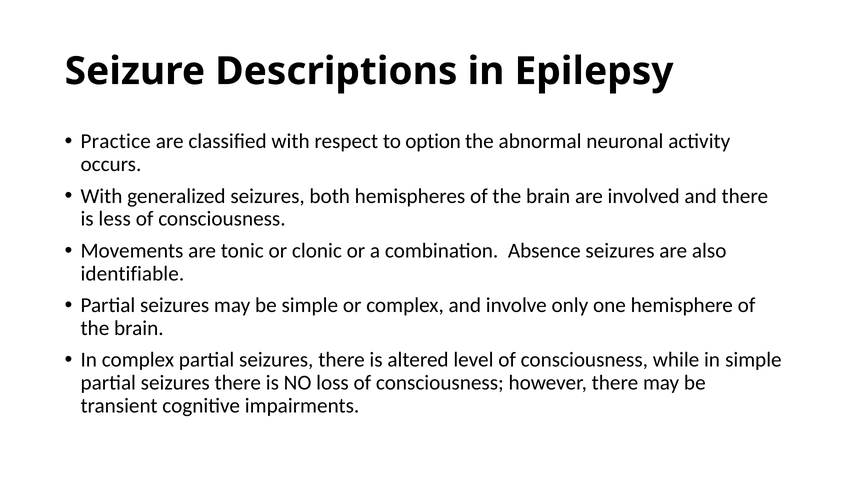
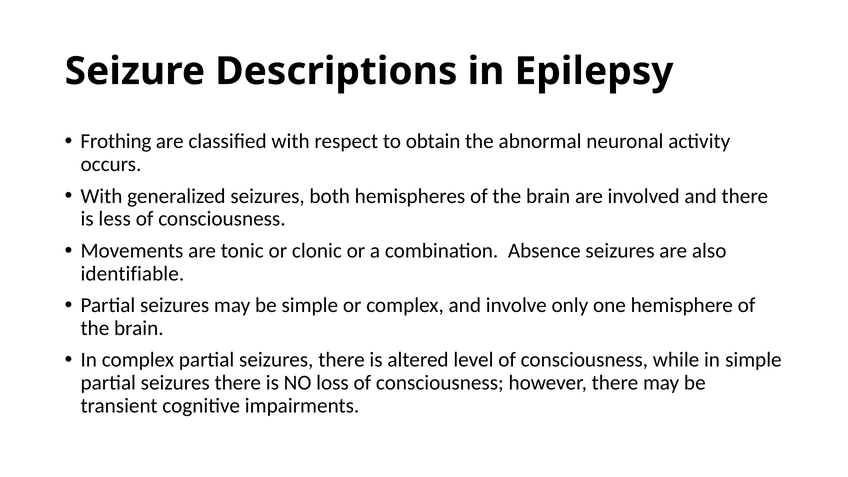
Practice: Practice -> Frothing (116, 141)
option: option -> obtain (433, 141)
